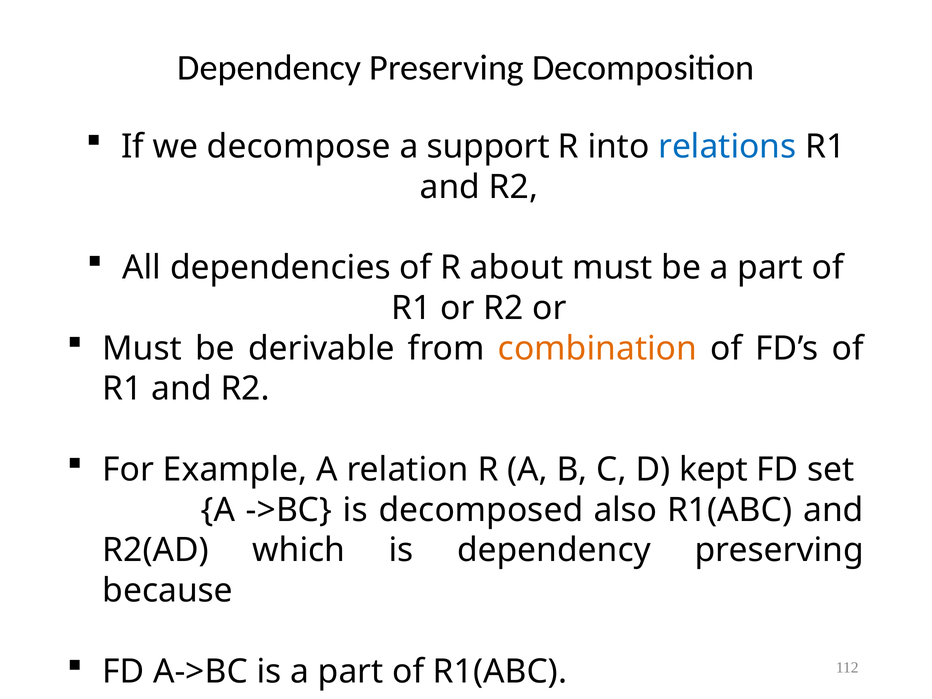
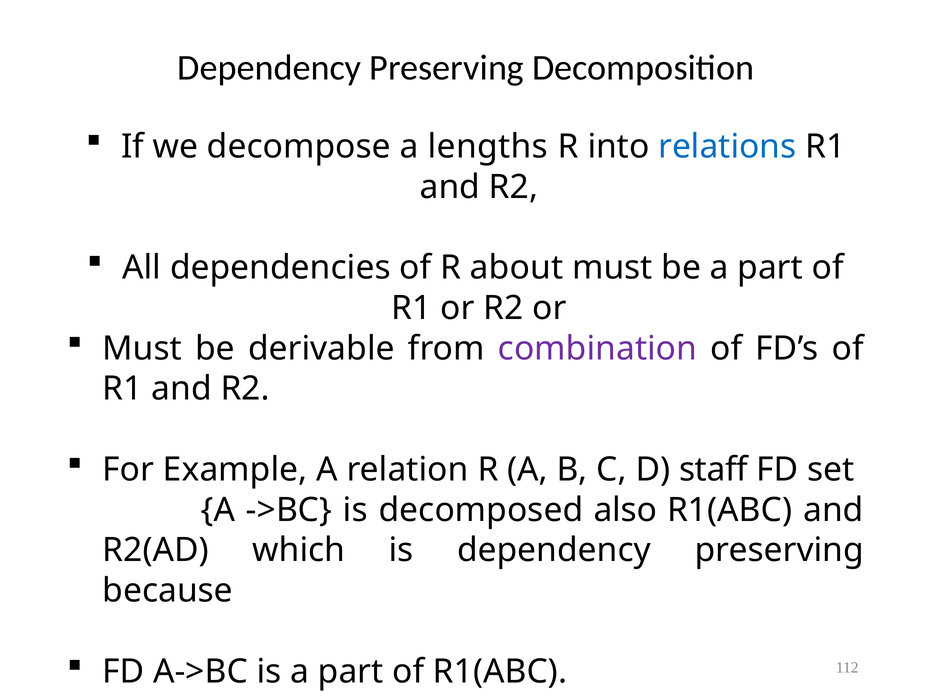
support: support -> lengths (488, 147)
combination colour: orange -> purple (598, 349)
kept: kept -> staff (713, 470)
